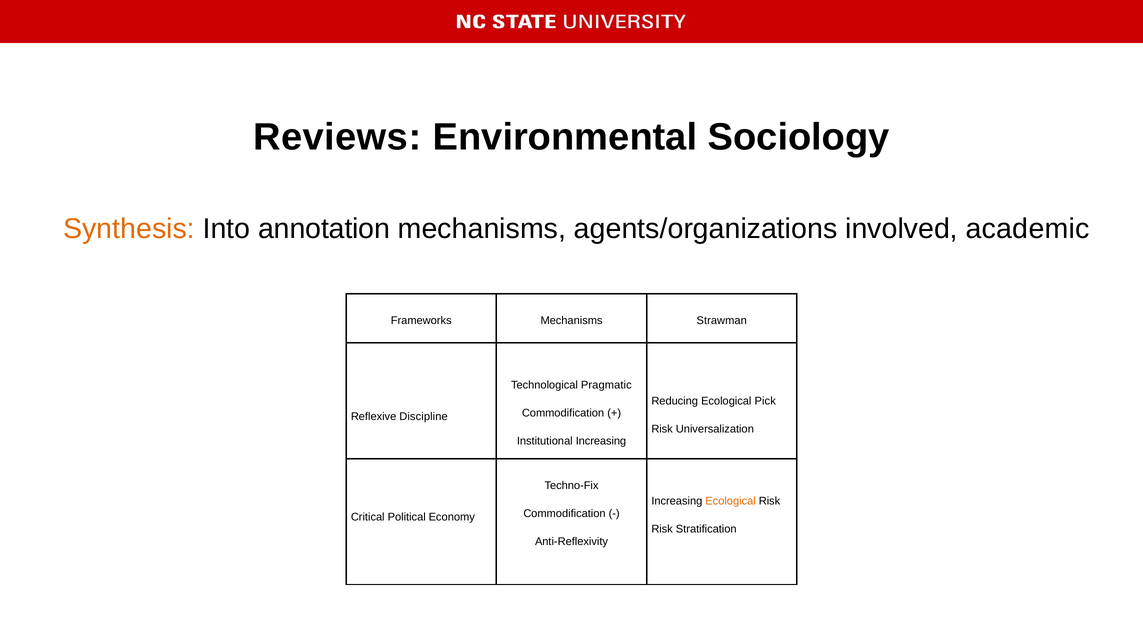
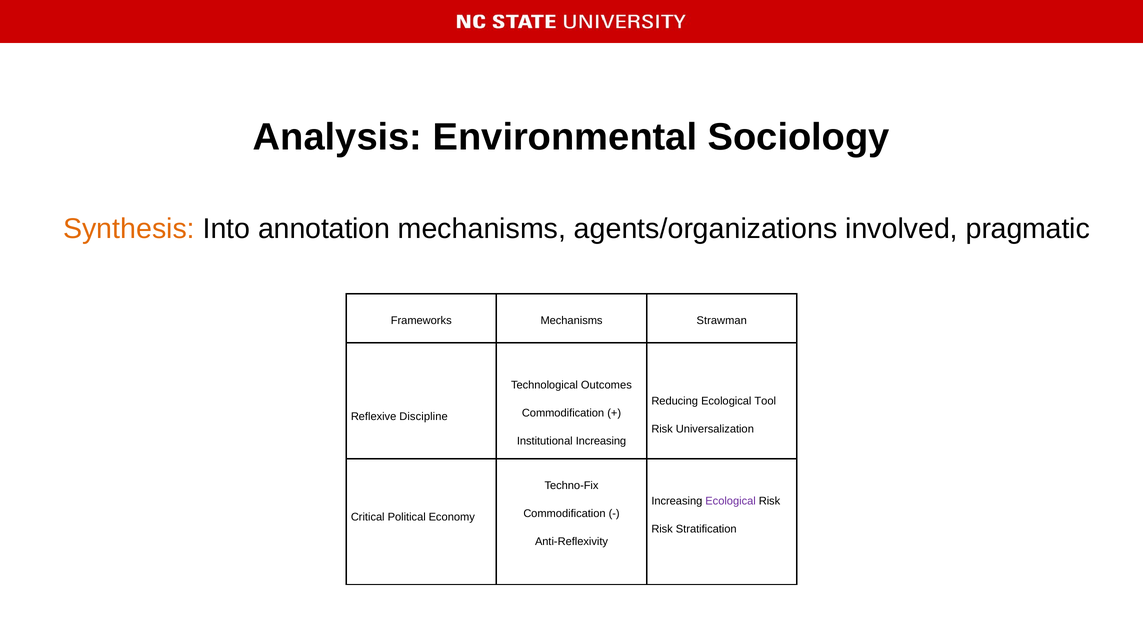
Reviews: Reviews -> Analysis (337, 137)
academic: academic -> pragmatic (1028, 229)
Pragmatic: Pragmatic -> Outcomes (606, 385)
Pick: Pick -> Tool (765, 401)
Ecological colour: orange -> purple (731, 501)
